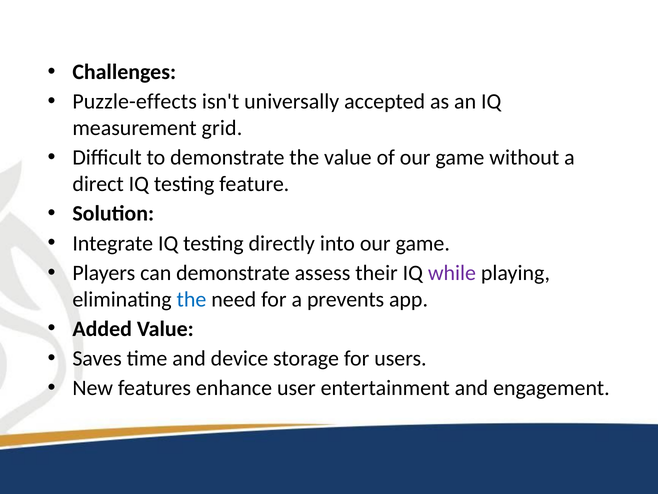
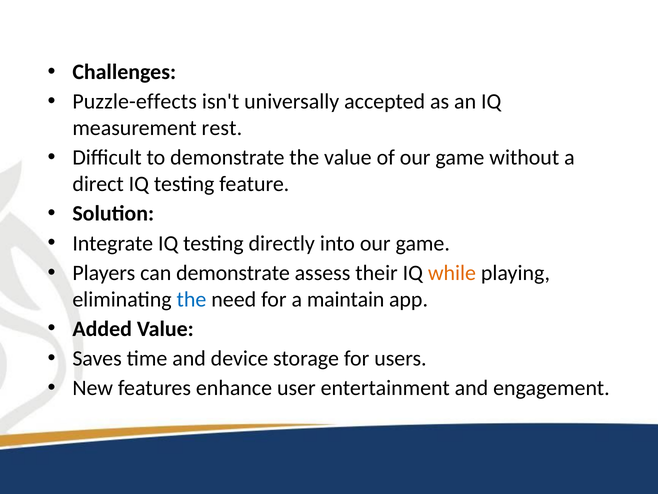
grid: grid -> rest (222, 128)
while colour: purple -> orange (452, 273)
prevents: prevents -> maintain (346, 299)
